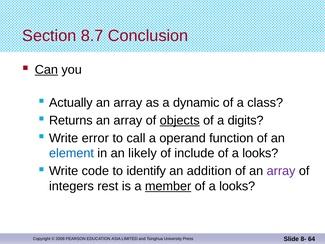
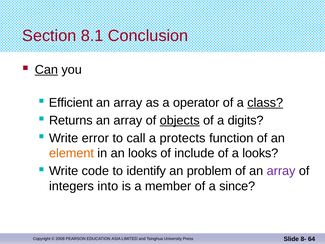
8.7: 8.7 -> 8.1 (92, 36)
Actually: Actually -> Efficient (71, 103)
dynamic: dynamic -> operator (196, 103)
class underline: none -> present (265, 103)
operand: operand -> protects (183, 138)
element colour: blue -> orange (71, 153)
an likely: likely -> looks (143, 153)
addition: addition -> problem (209, 171)
rest: rest -> into (108, 186)
member underline: present -> none (168, 186)
looks: looks -> since (237, 186)
